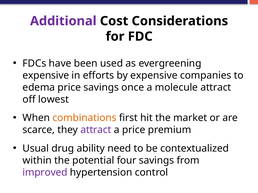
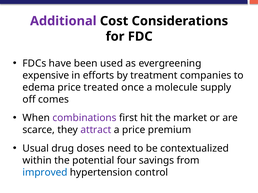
by expensive: expensive -> treatment (154, 76)
price savings: savings -> treated (101, 88)
molecule attract: attract -> supply (216, 88)
lowest: lowest -> comes (54, 100)
combinations colour: orange -> purple (85, 118)
ability: ability -> doses (91, 149)
improved colour: purple -> blue (45, 173)
